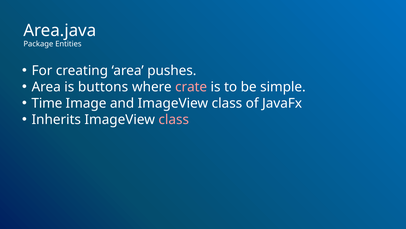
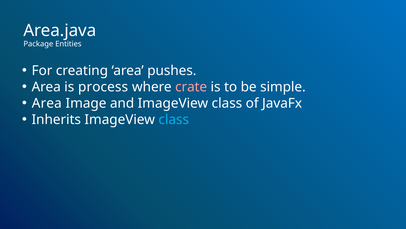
buttons: buttons -> process (103, 87)
Time: Time -> Area (47, 103)
class colour: pink -> light blue (174, 119)
